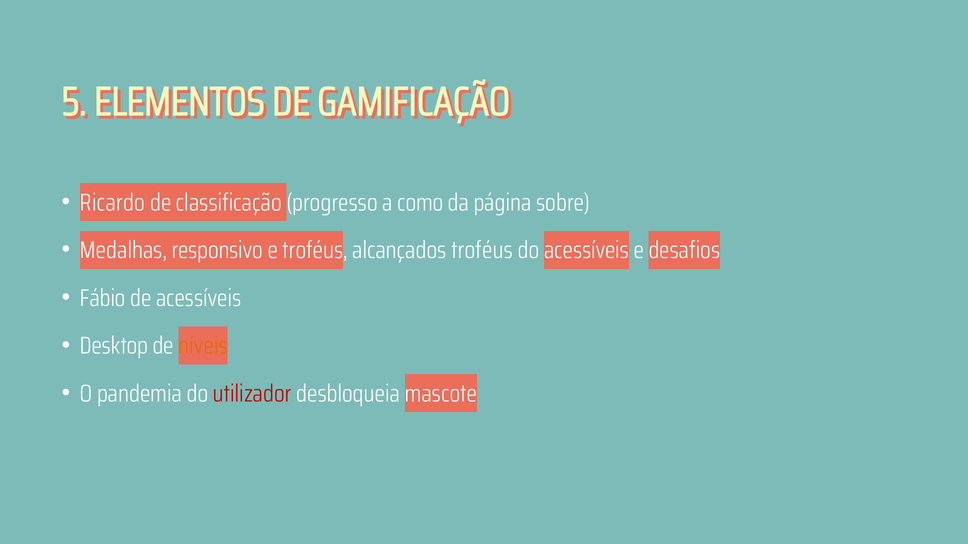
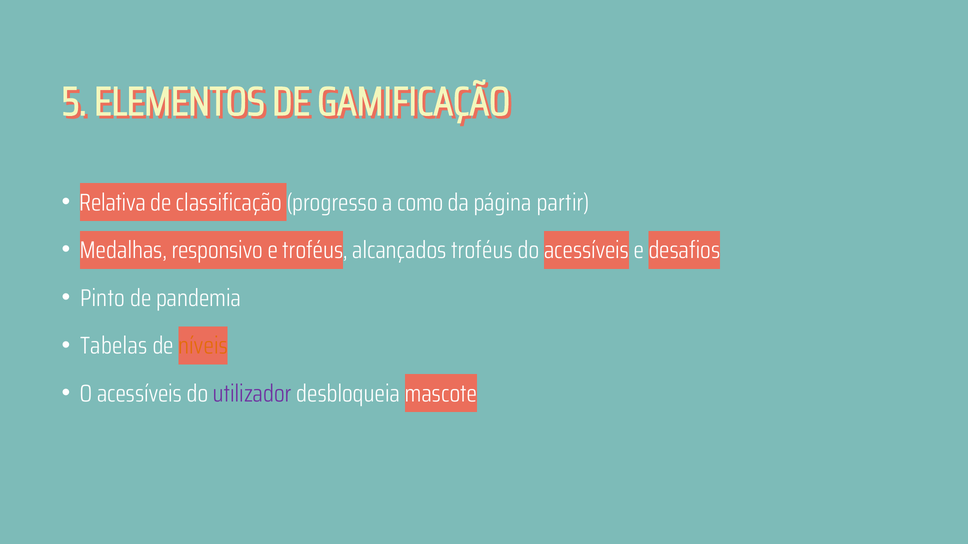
Ricardo: Ricardo -> Relativa (113, 203)
sobre: sobre -> partir (563, 203)
Fábio: Fábio -> Pinto (103, 298)
de acessíveis: acessíveis -> pandemia (199, 298)
Desktop: Desktop -> Tabelas (114, 346)
O pandemia: pandemia -> acessíveis (140, 394)
utilizador colour: red -> purple (252, 394)
